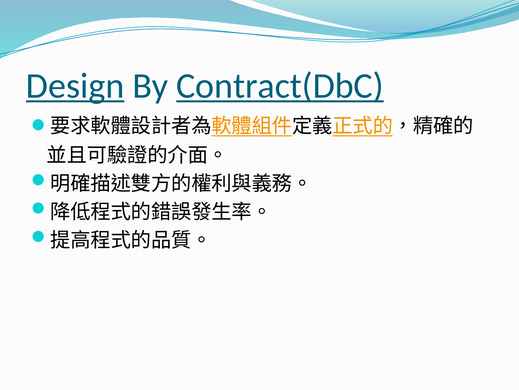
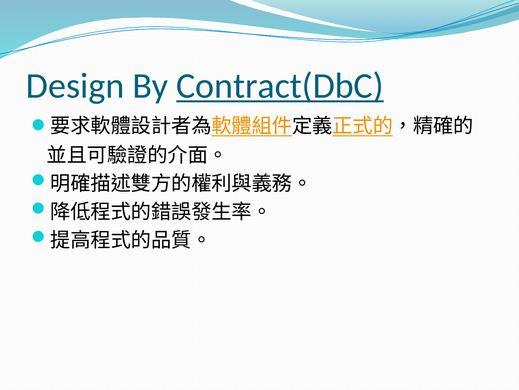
Design underline: present -> none (75, 86)
